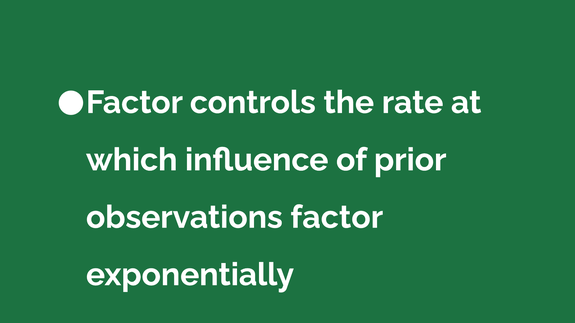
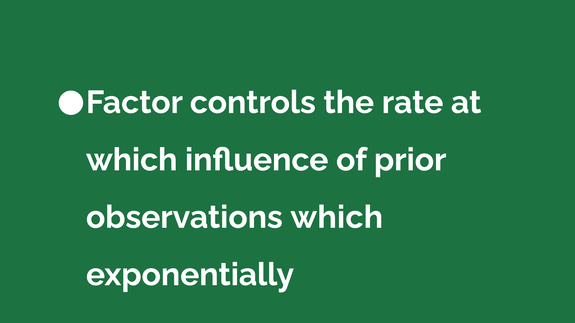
observations factor: factor -> which (337, 218)
